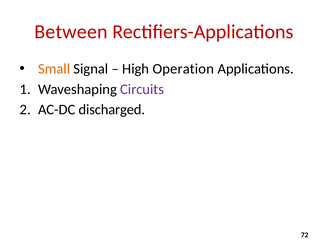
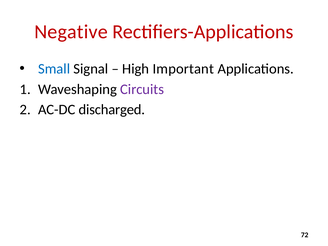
Between: Between -> Negative (71, 32)
Small colour: orange -> blue (54, 69)
Operation: Operation -> Important (183, 69)
